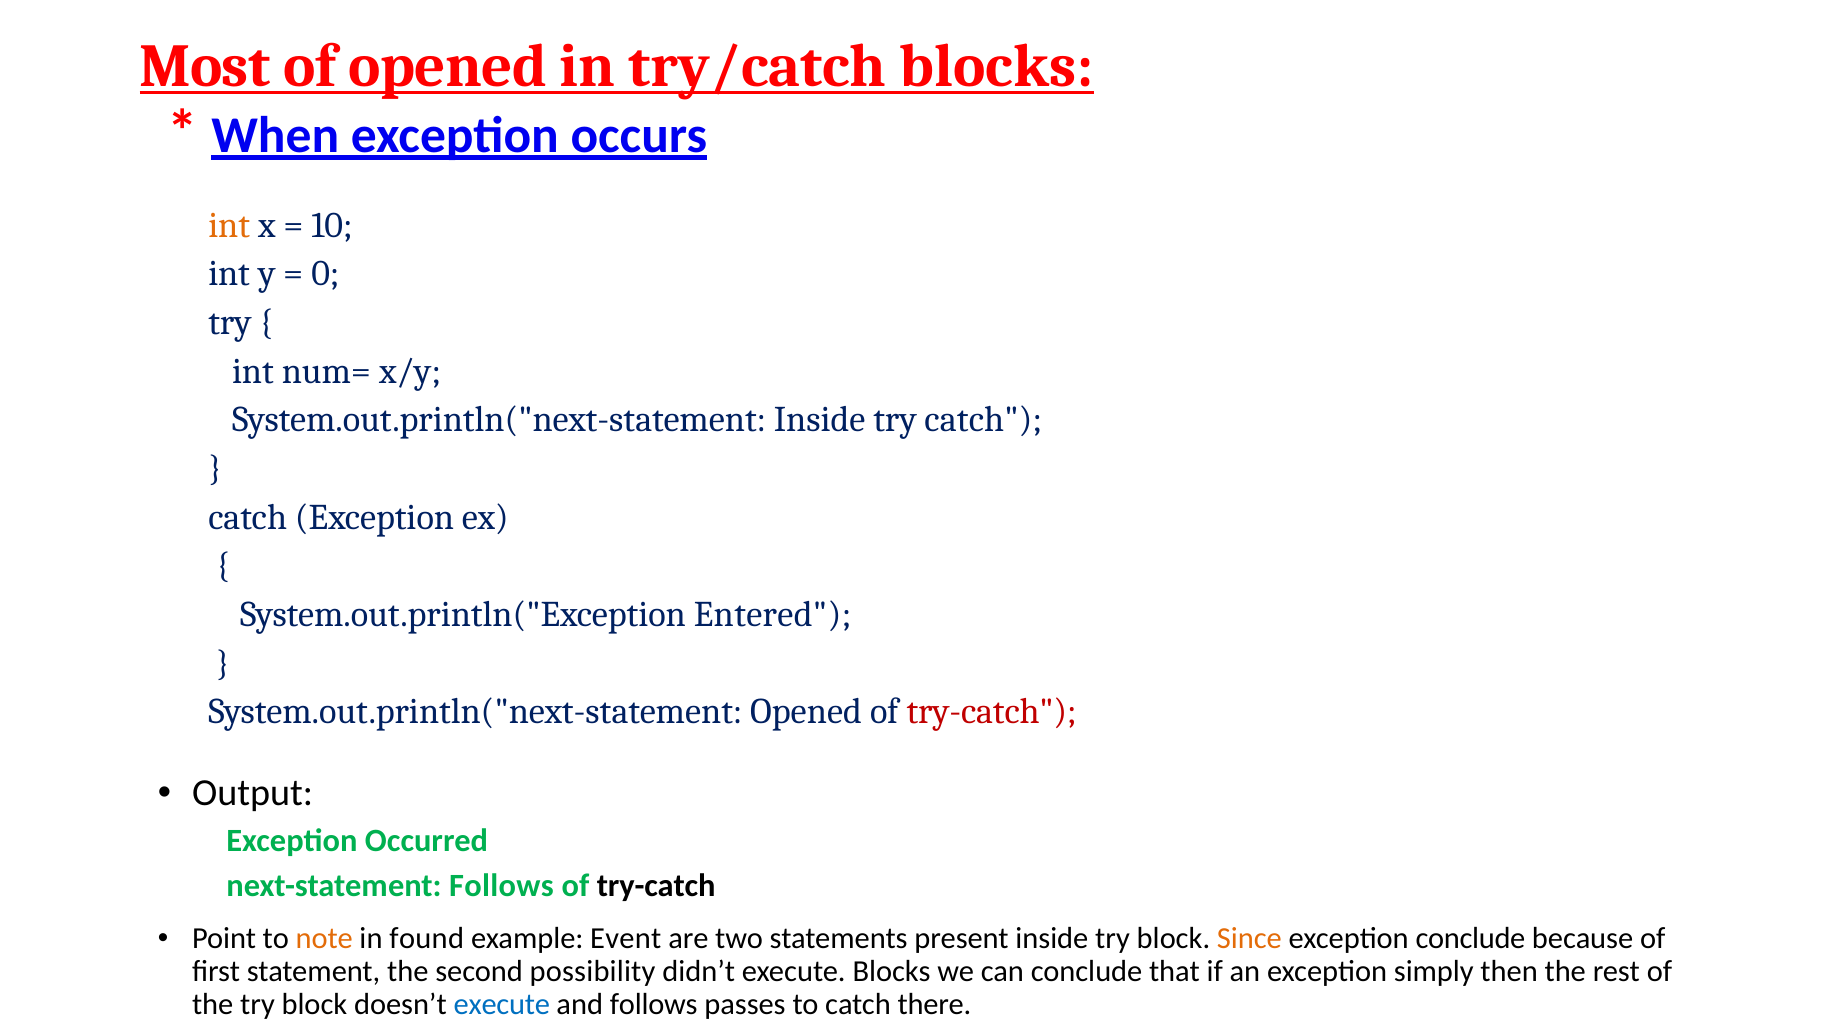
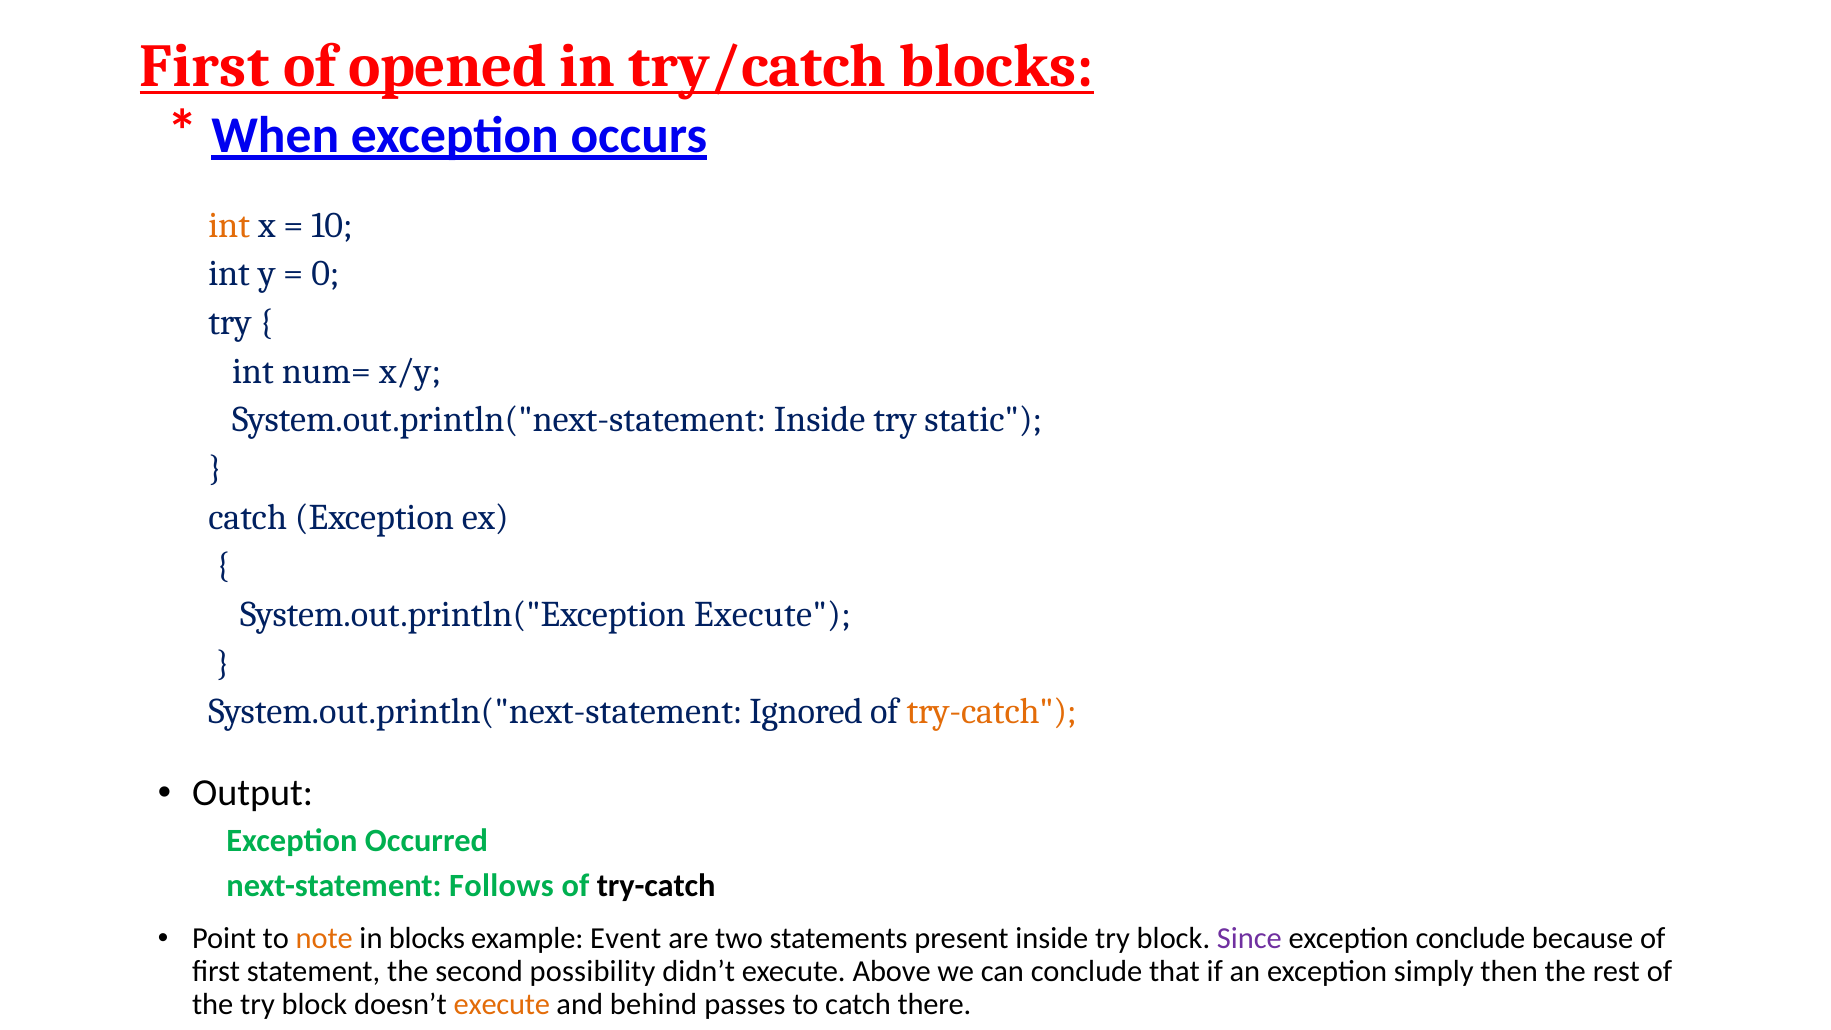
Most: Most -> First (204, 66)
try catch: catch -> static (983, 420)
System.out.println("Exception Entered: Entered -> Execute (773, 615)
System.out.println("next-statement Opened: Opened -> Ignored (806, 712)
try-catch colour: red -> orange (992, 712)
in found: found -> blocks (427, 939)
Since colour: orange -> purple (1249, 939)
execute Blocks: Blocks -> Above (892, 971)
execute colour: blue -> orange (502, 1004)
and follows: follows -> behind (654, 1004)
